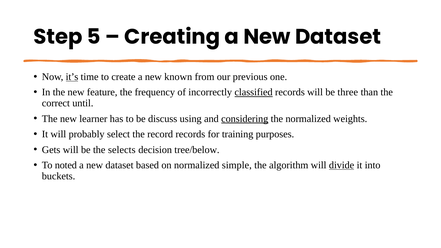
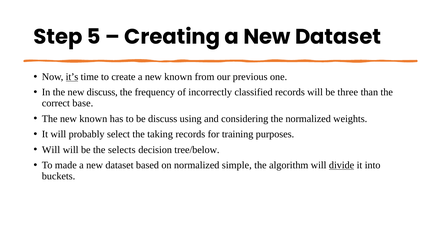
new feature: feature -> discuss (102, 92)
classified underline: present -> none (254, 92)
until: until -> base (83, 103)
The new learner: learner -> known (93, 119)
considering underline: present -> none (245, 119)
record: record -> taking (160, 134)
Gets: Gets -> Will (51, 150)
noted: noted -> made (66, 165)
